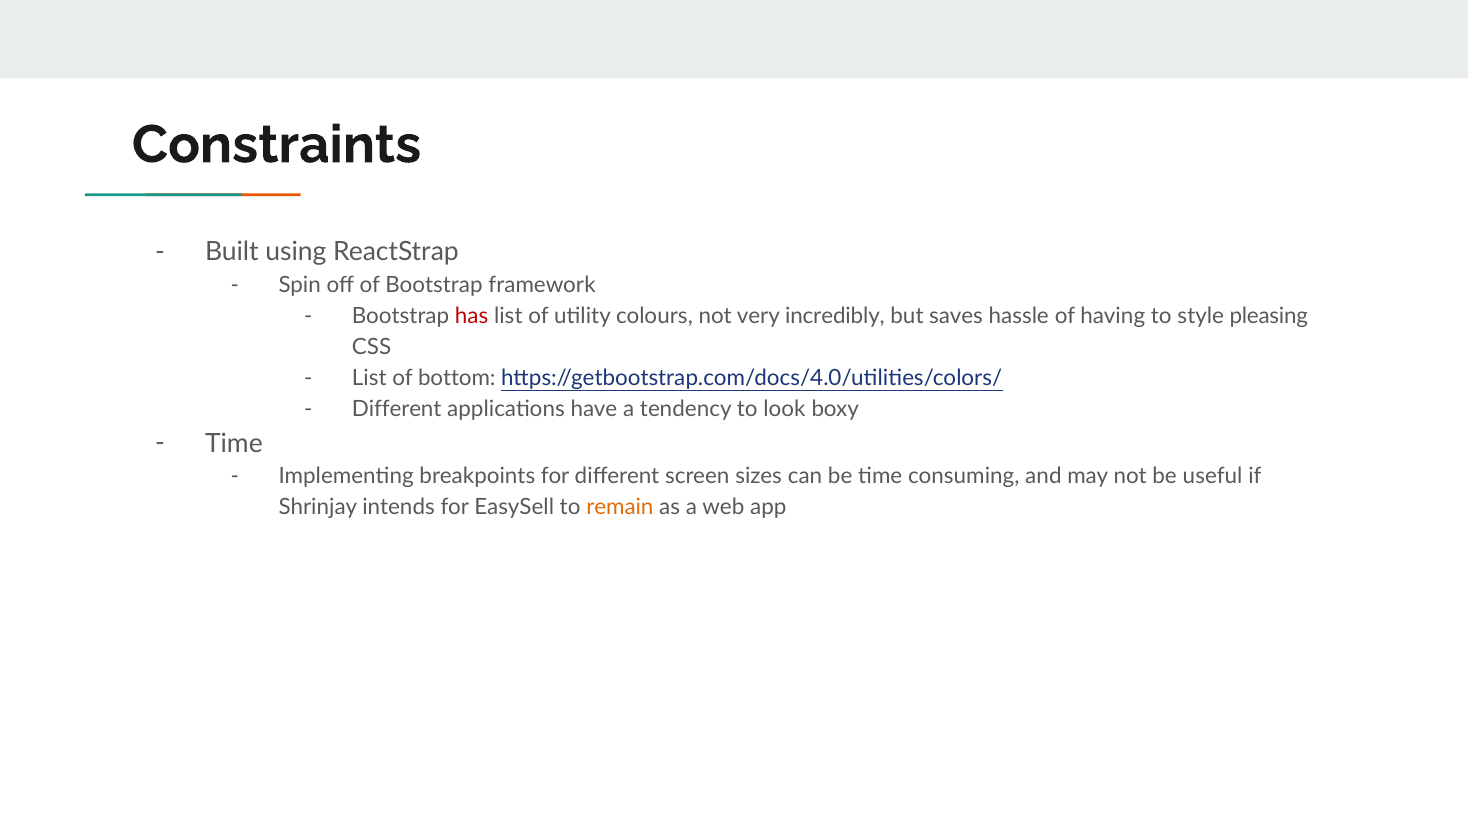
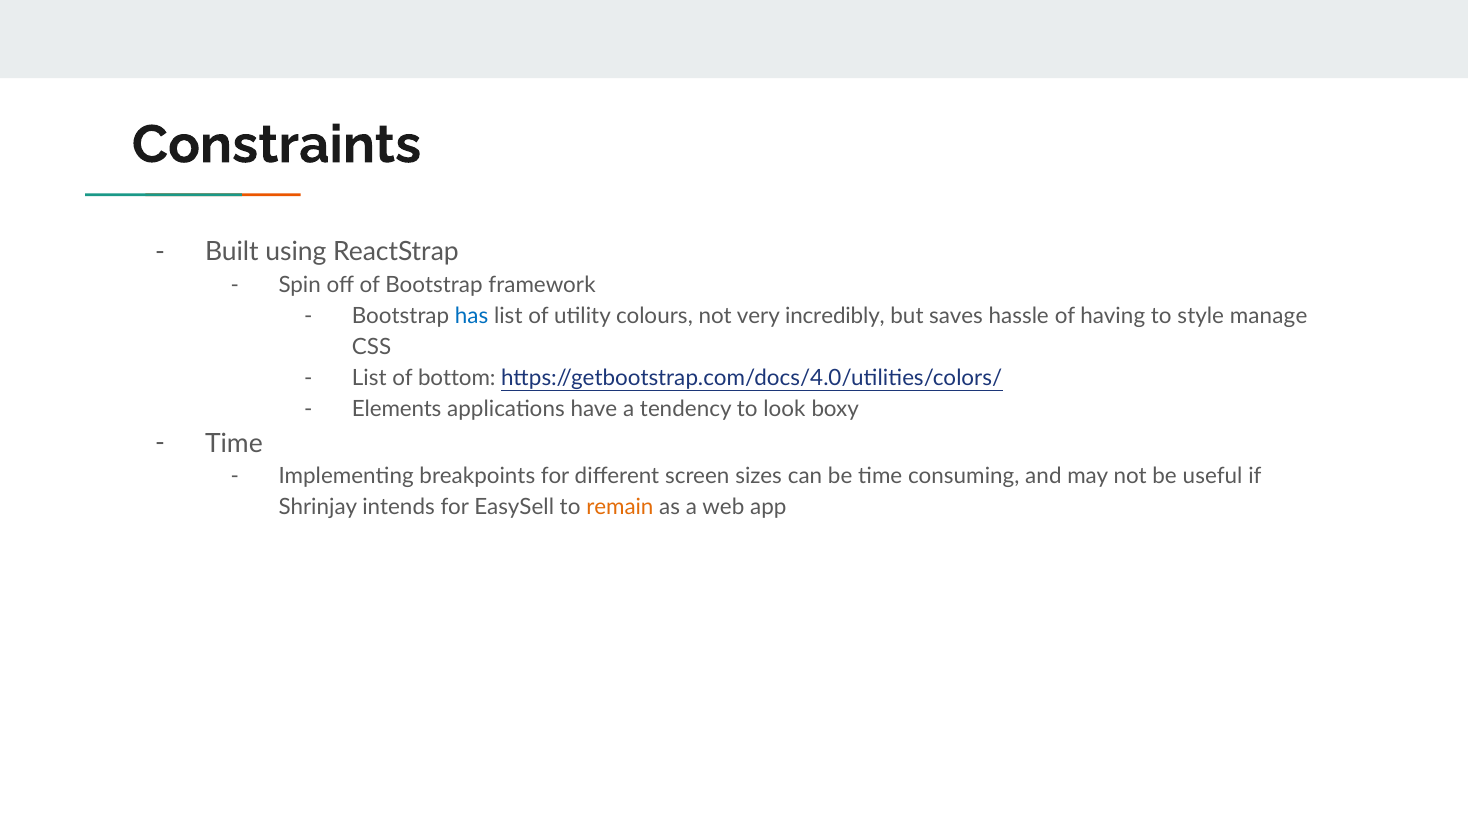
has colour: red -> blue (472, 316)
pleasing: pleasing -> manage (1269, 316)
Different: Different -> Elements (397, 409)
